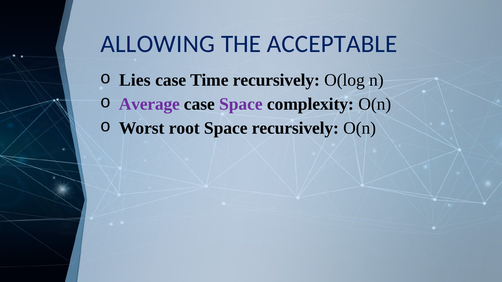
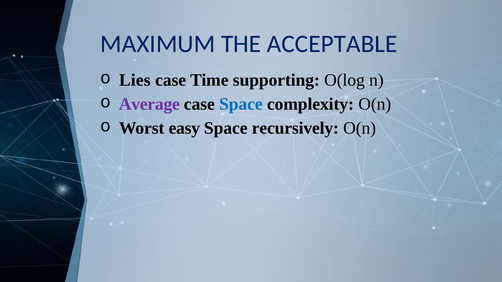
ALLOWING: ALLOWING -> MAXIMUM (158, 44)
Time recursively: recursively -> supporting (276, 80)
Space colour: purple -> blue (241, 104)
root: root -> easy (184, 128)
